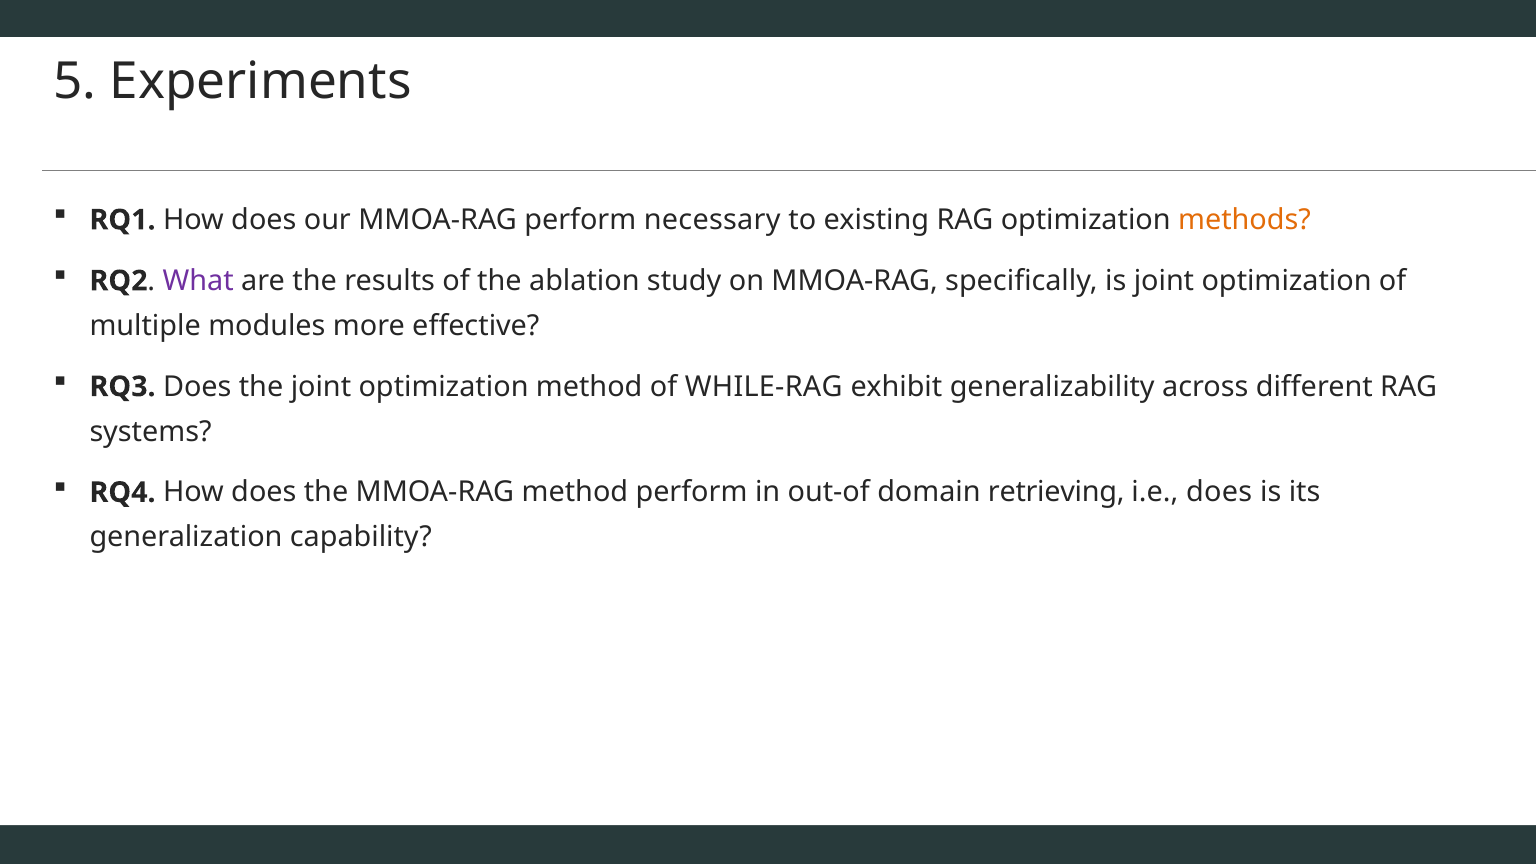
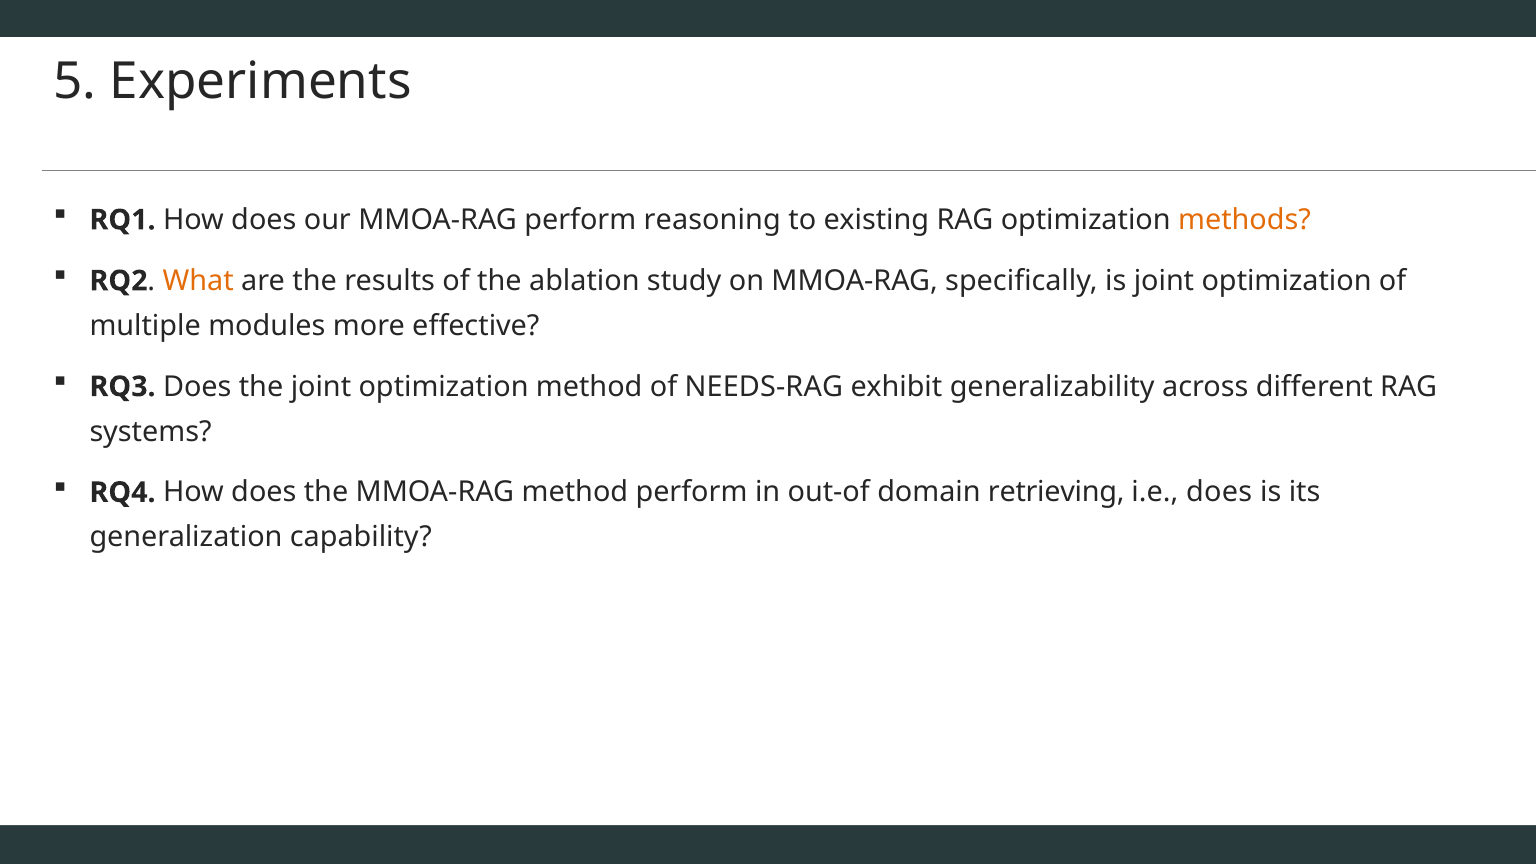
necessary: necessary -> reasoning (712, 220)
What colour: purple -> orange (198, 281)
WHILE-RAG: WHILE-RAG -> NEEDS-RAG (764, 387)
